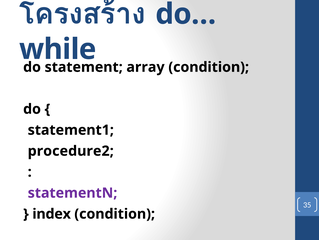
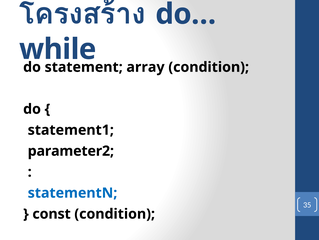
procedure2: procedure2 -> parameter2 (71, 151)
statementN colour: purple -> blue (73, 192)
index: index -> const (52, 213)
